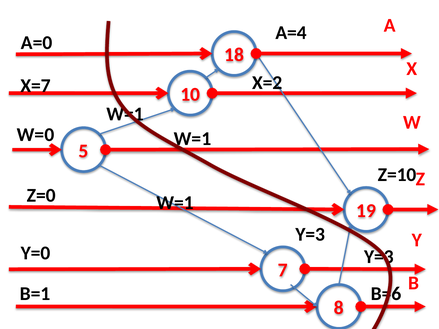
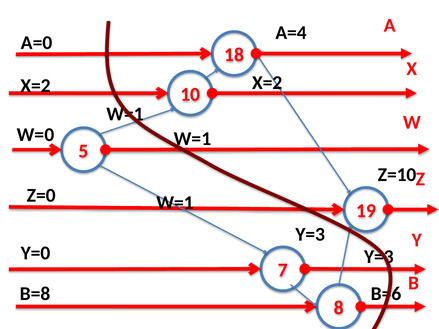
X=7: X=7 -> X=2 (36, 86)
B=1: B=1 -> B=8 (35, 294)
